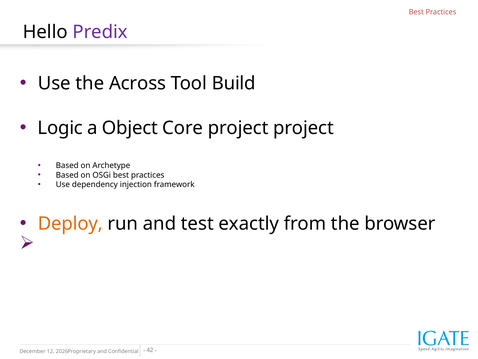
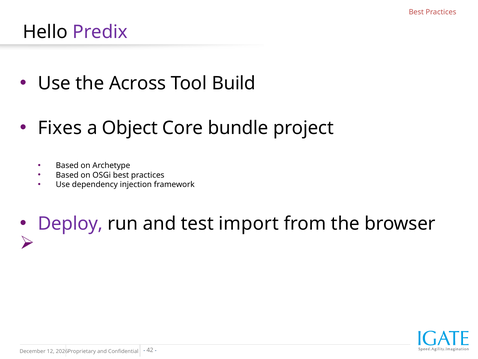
Logic: Logic -> Fixes (60, 128)
Core project: project -> bundle (238, 128)
Deploy colour: orange -> purple (70, 223)
exactly: exactly -> import (249, 223)
